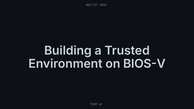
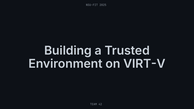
BIOS-V: BIOS-V -> VIRT-V (144, 64)
